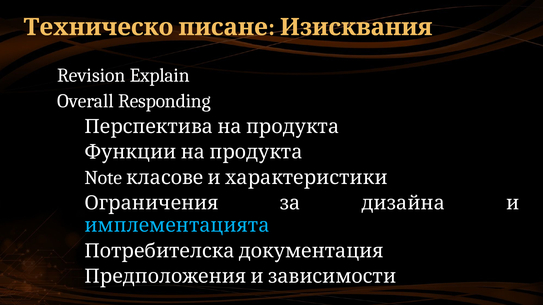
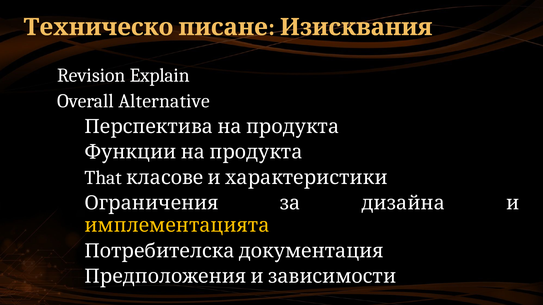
Responding: Responding -> Alternative (164, 101)
Note: Note -> That (103, 178)
имплементацията colour: light blue -> yellow (177, 226)
